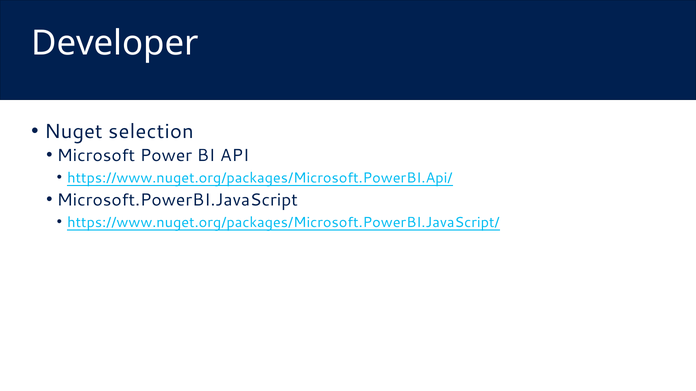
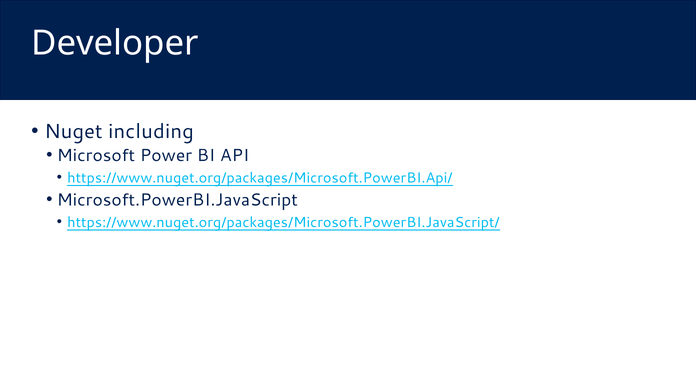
selection: selection -> including (151, 132)
